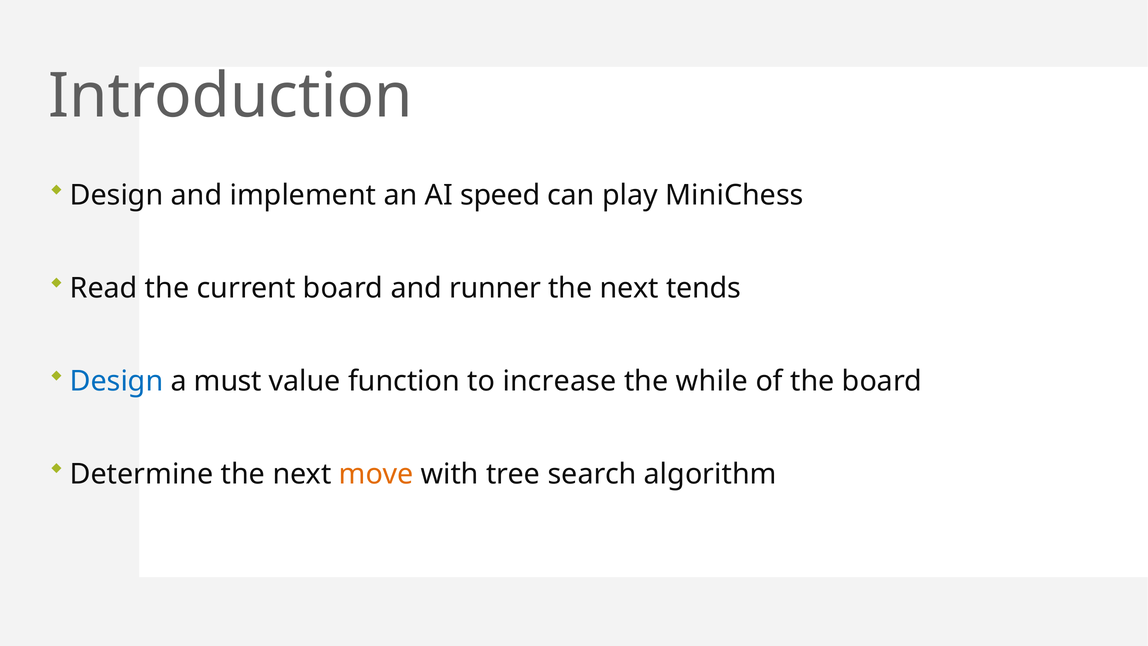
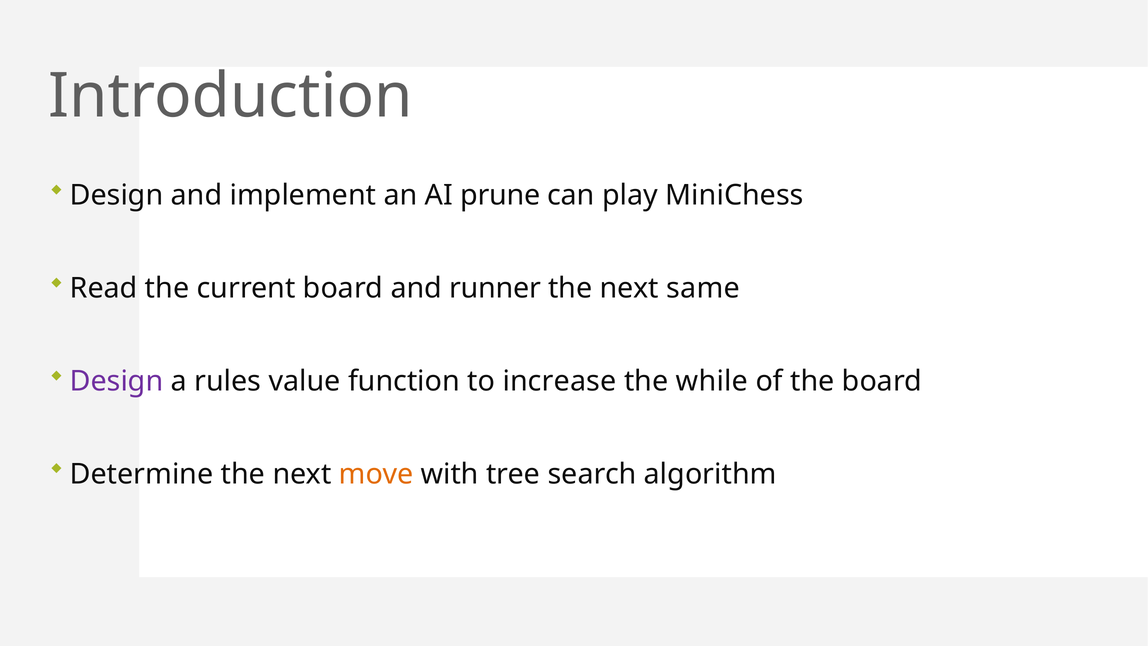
speed: speed -> prune (500, 195)
tends: tends -> same (703, 288)
Design colour: blue -> purple (117, 381)
must: must -> rules (228, 381)
